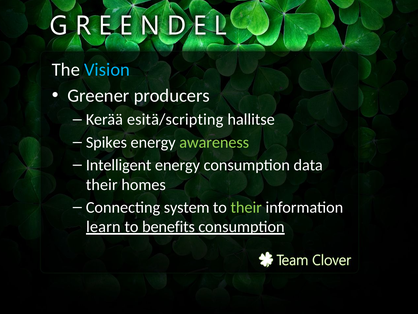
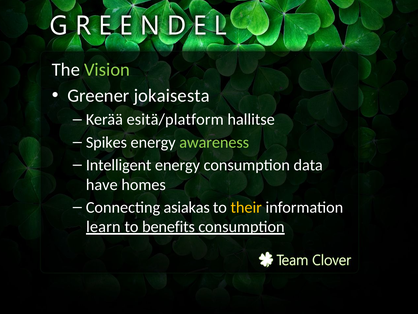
Vision colour: light blue -> light green (107, 69)
producers: producers -> jokaisesta (172, 95)
esitä/scripting: esitä/scripting -> esitä/platform (175, 119)
their: their -> have (102, 184)
system: system -> asiakas (187, 207)
their colour: light green -> yellow (246, 207)
